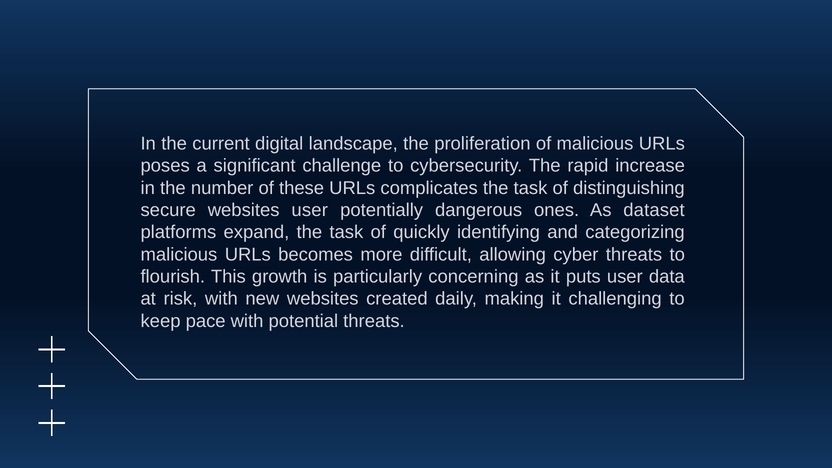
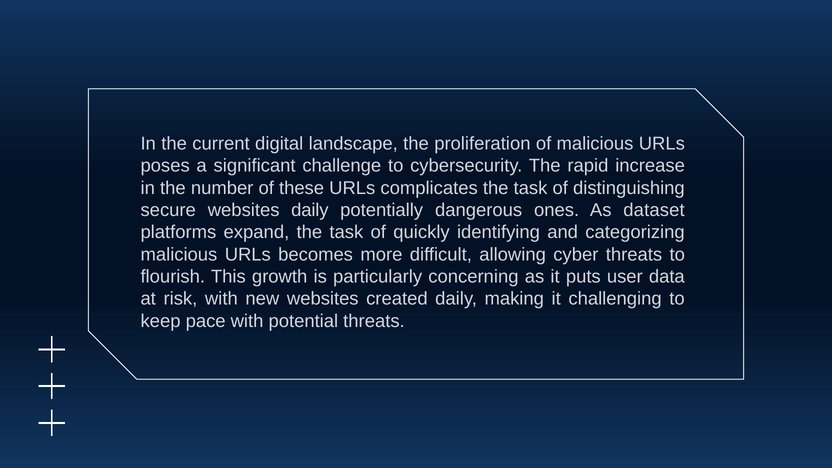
websites user: user -> daily (310, 210)
